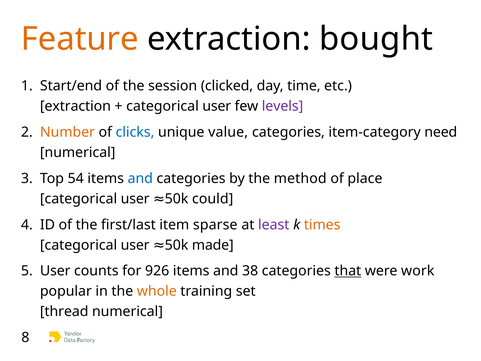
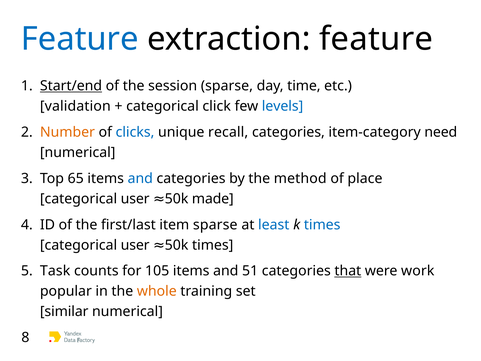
Feature colour: orange -> blue (80, 39)
extraction bought: bought -> feature (376, 39)
Start/end underline: none -> present (71, 86)
session clicked: clicked -> sparse (227, 86)
extraction: extraction -> validation (75, 106)
user: user -> click (217, 106)
levels colour: purple -> blue (283, 106)
value: value -> recall (228, 132)
54: 54 -> 65 (76, 178)
could: could -> made (213, 199)
least colour: purple -> blue (274, 225)
times colour: orange -> blue (322, 225)
made: made -> times (213, 245)
User: User -> Task (55, 271)
926: 926 -> 105 (157, 271)
38: 38 -> 51 (250, 271)
thread: thread -> similar (64, 311)
